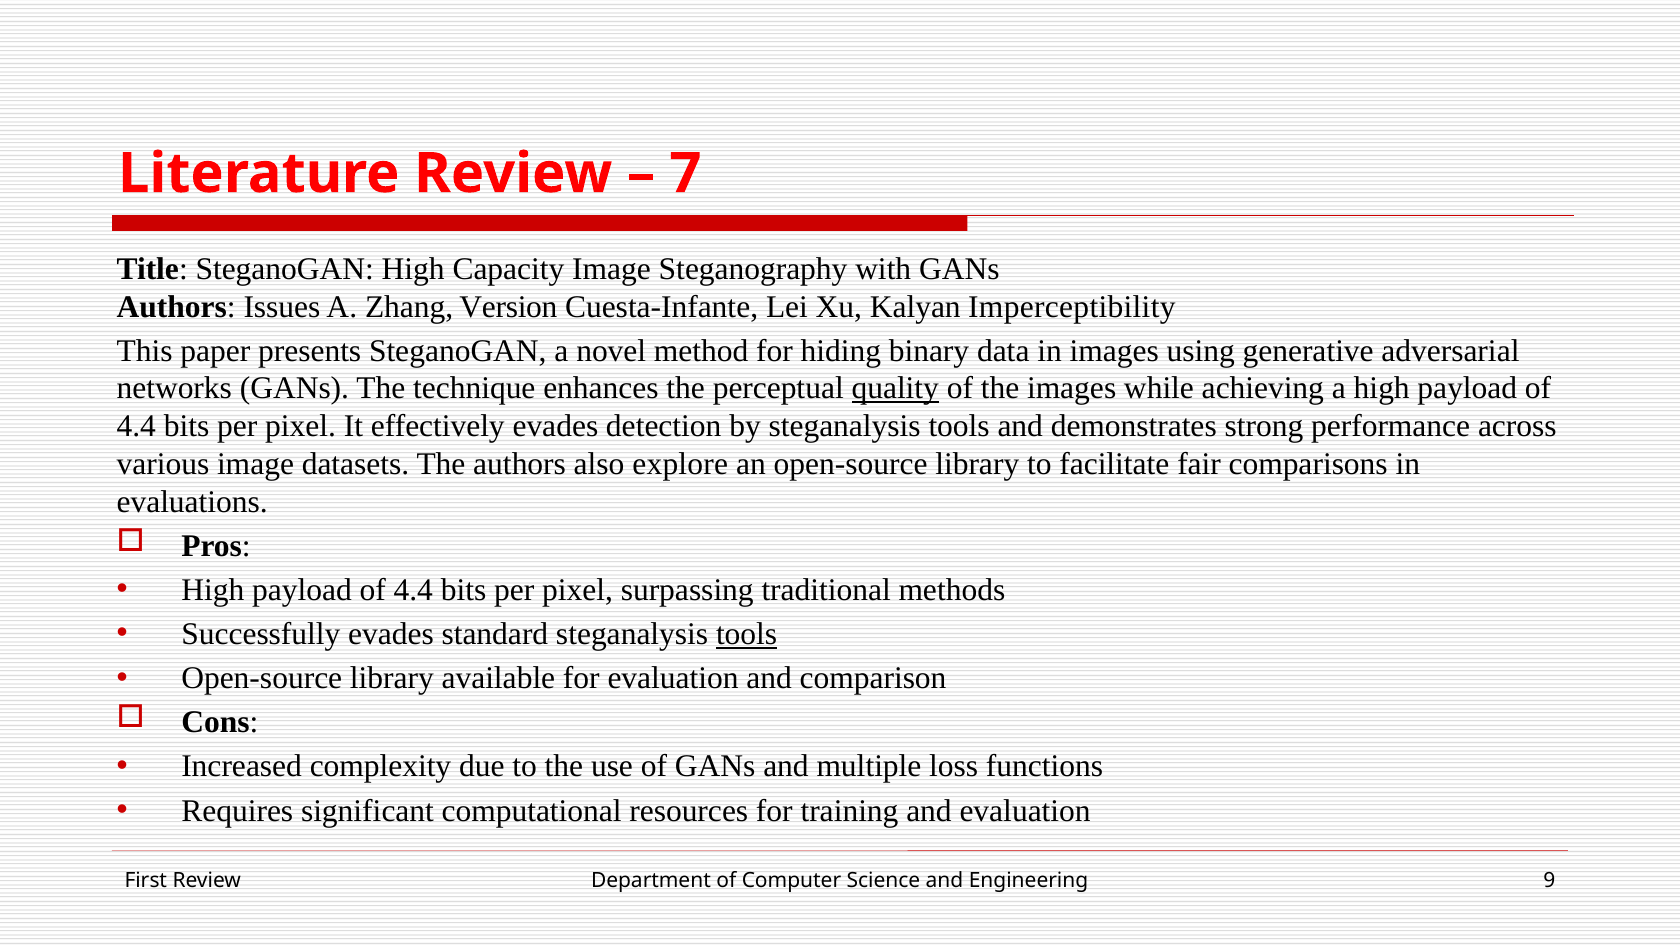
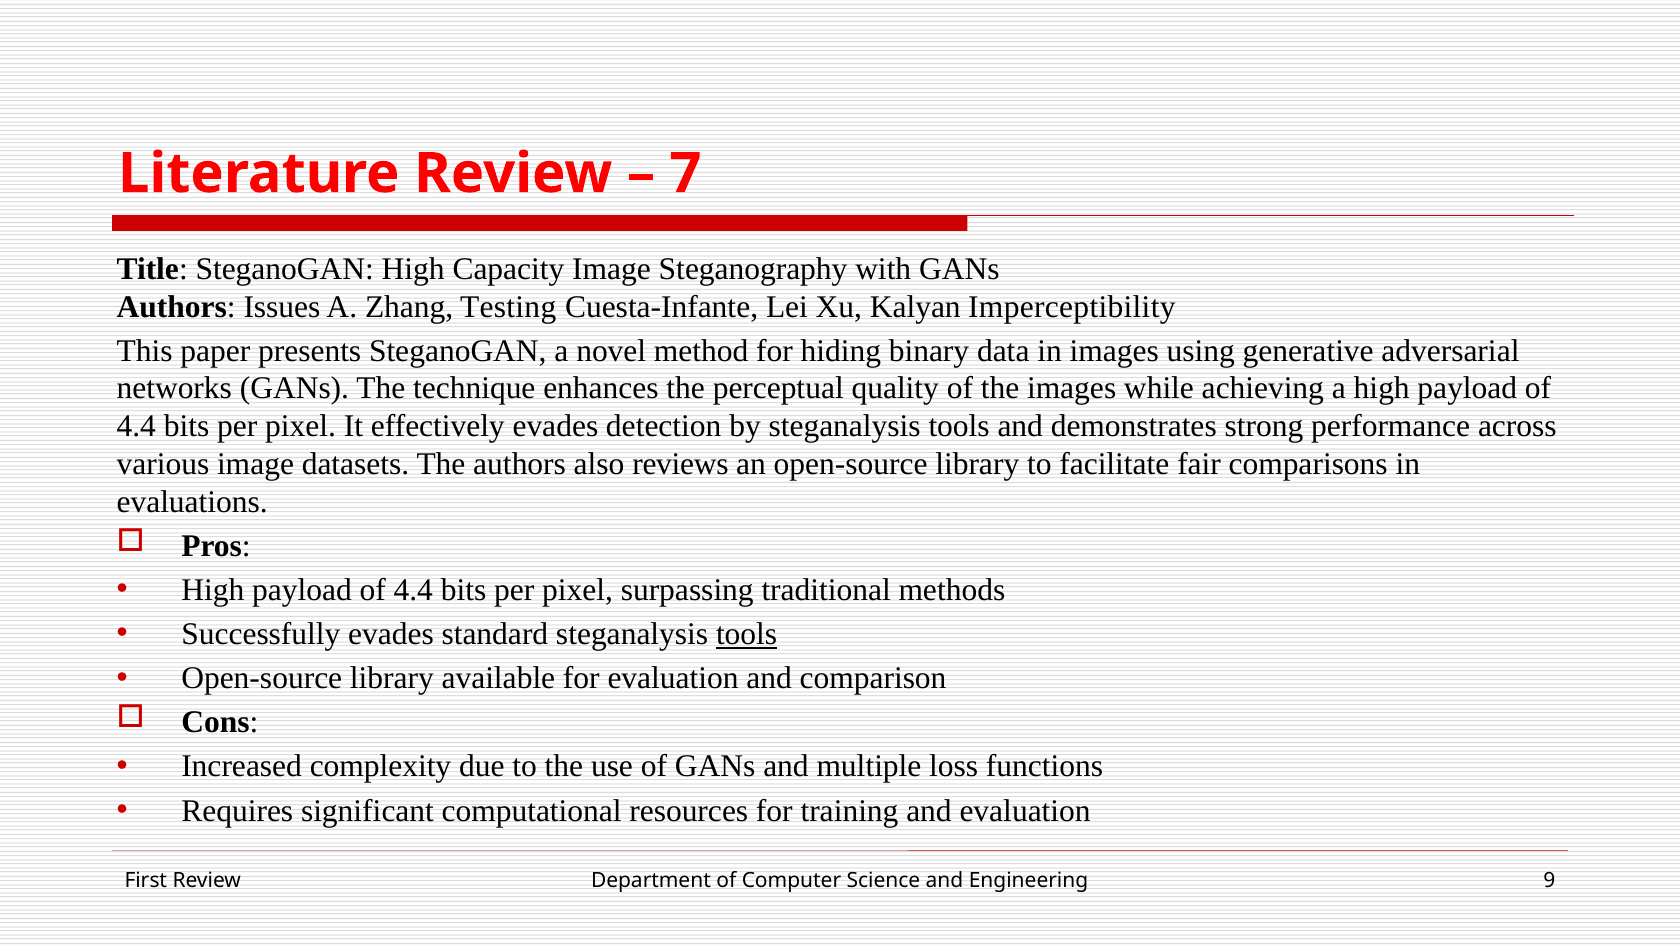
Version: Version -> Testing (508, 307)
quality underline: present -> none (895, 389)
explore: explore -> reviews (680, 464)
